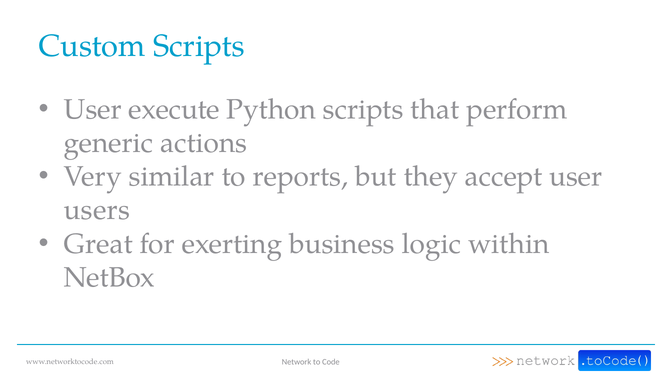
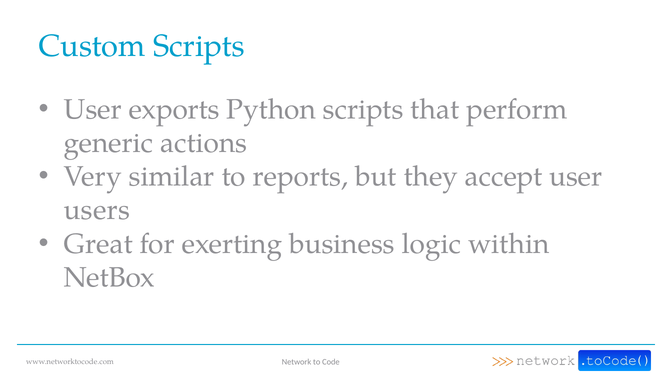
execute: execute -> exports (174, 109)
